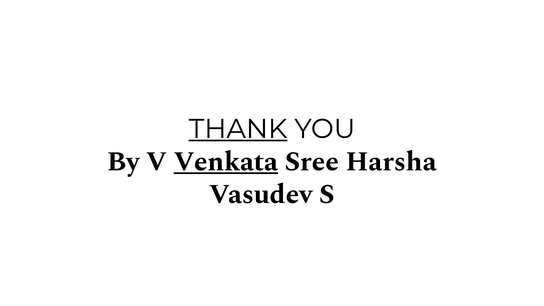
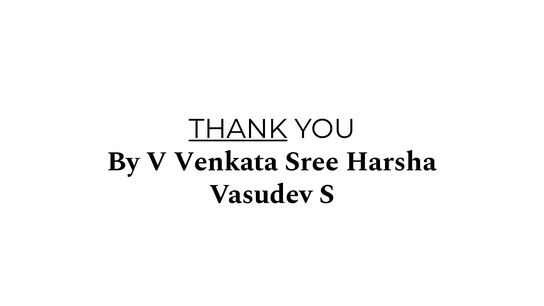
Venkata underline: present -> none (226, 162)
